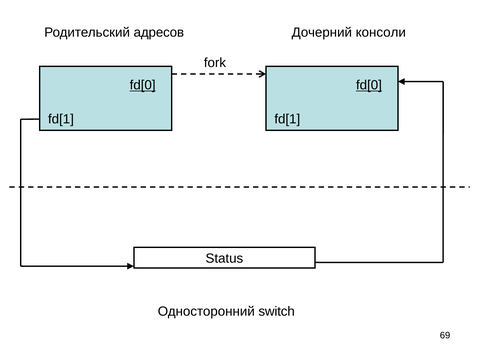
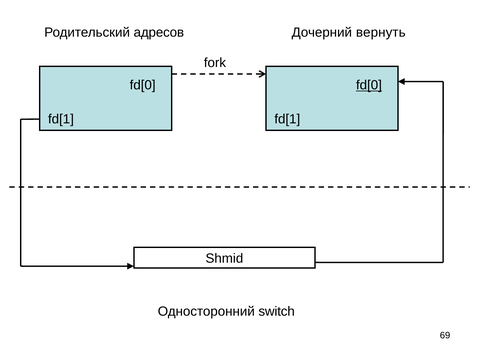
консоли: консоли -> вернуть (381, 32)
fd[0 underline: present -> none (143, 85)
Status: Status -> Shmid (224, 259)
